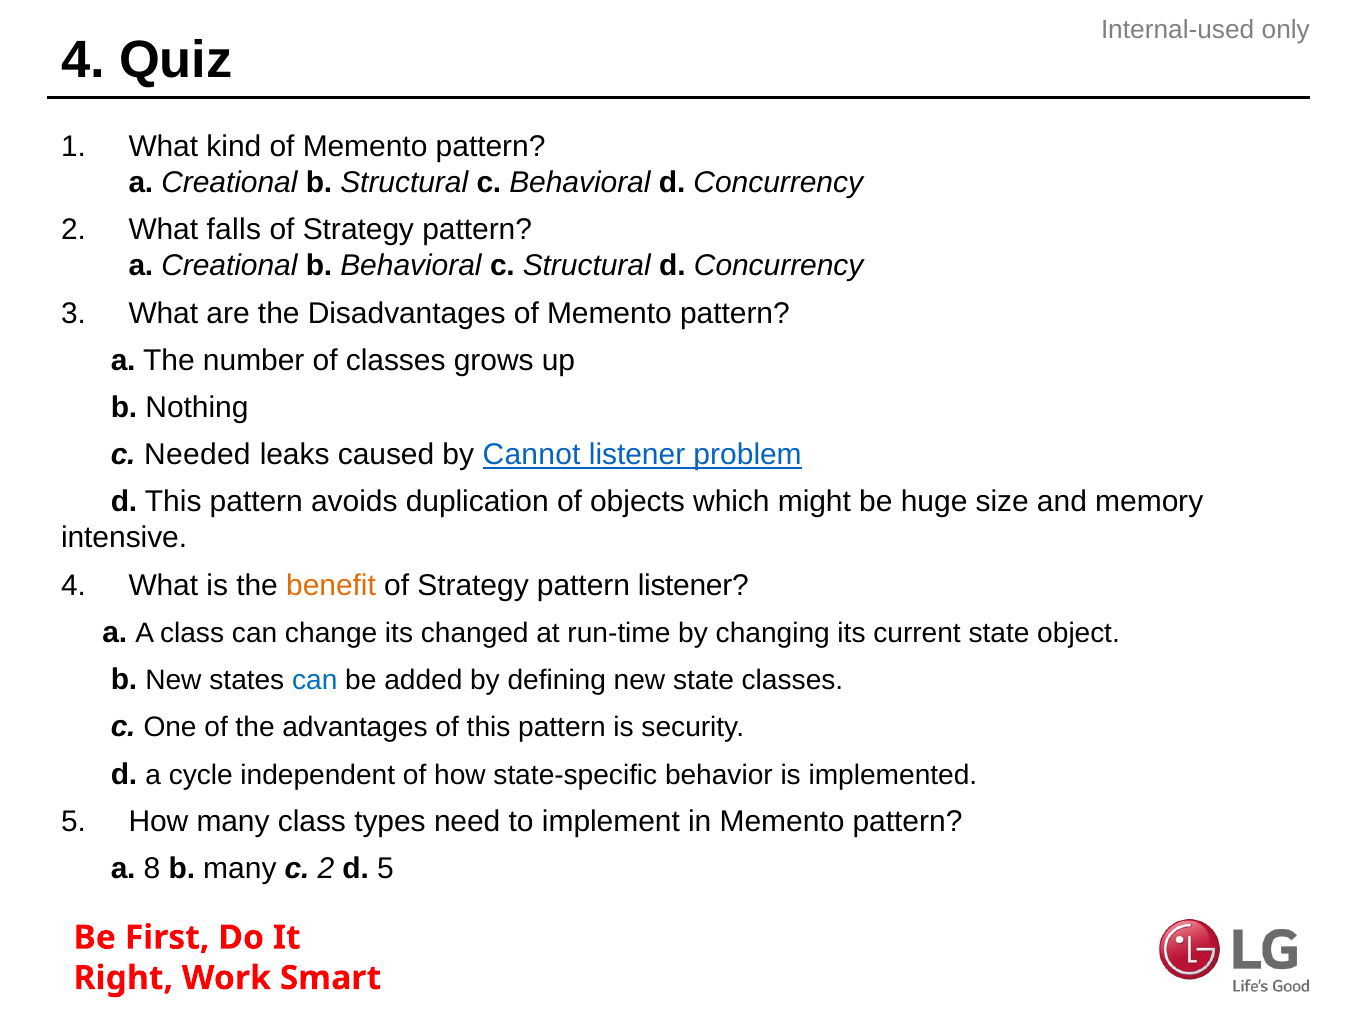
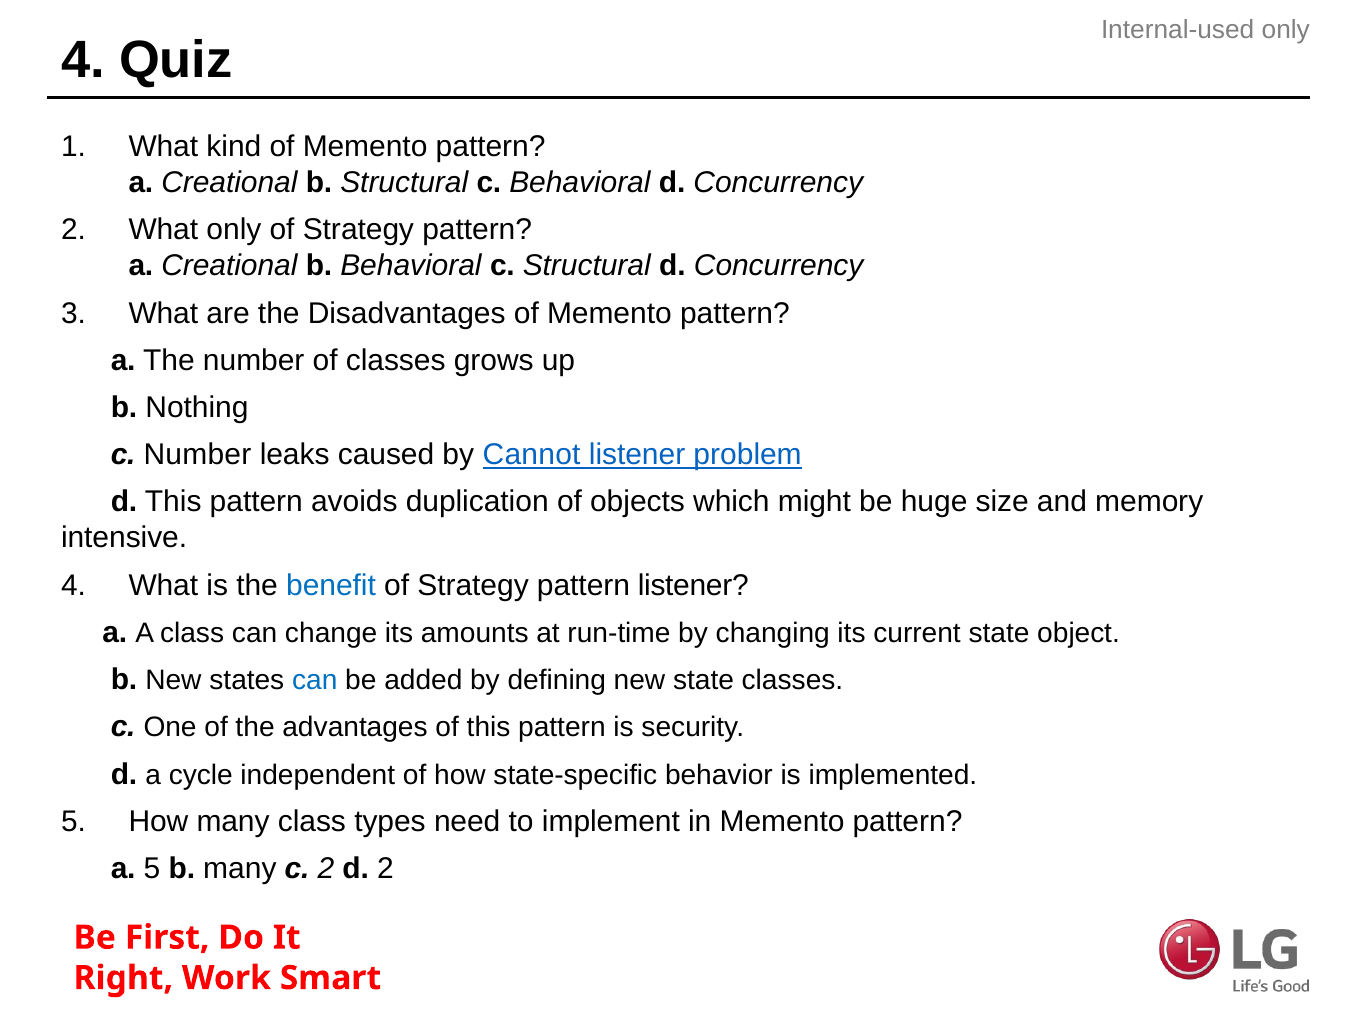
What falls: falls -> only (234, 230)
c Needed: Needed -> Number (197, 455)
benefit colour: orange -> blue (331, 586)
changed: changed -> amounts (475, 633)
a 8: 8 -> 5 (152, 869)
d 5: 5 -> 2 (385, 869)
